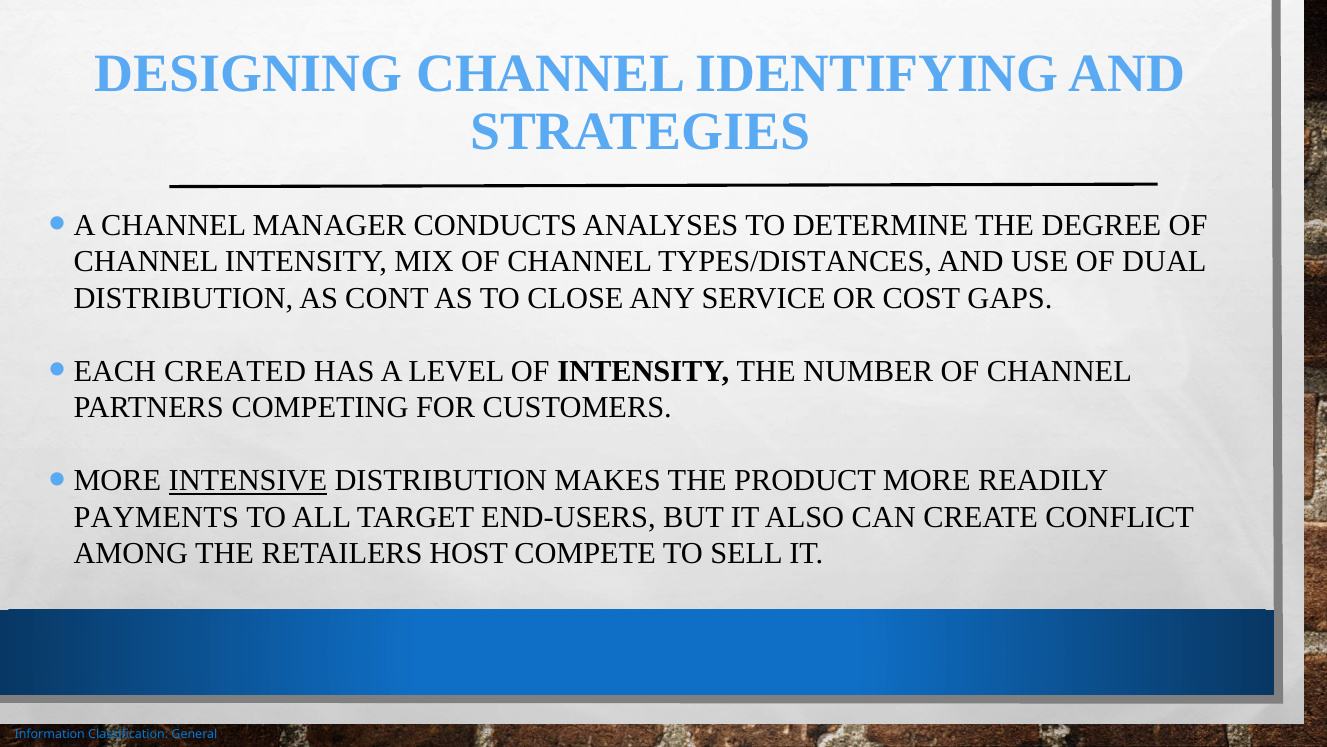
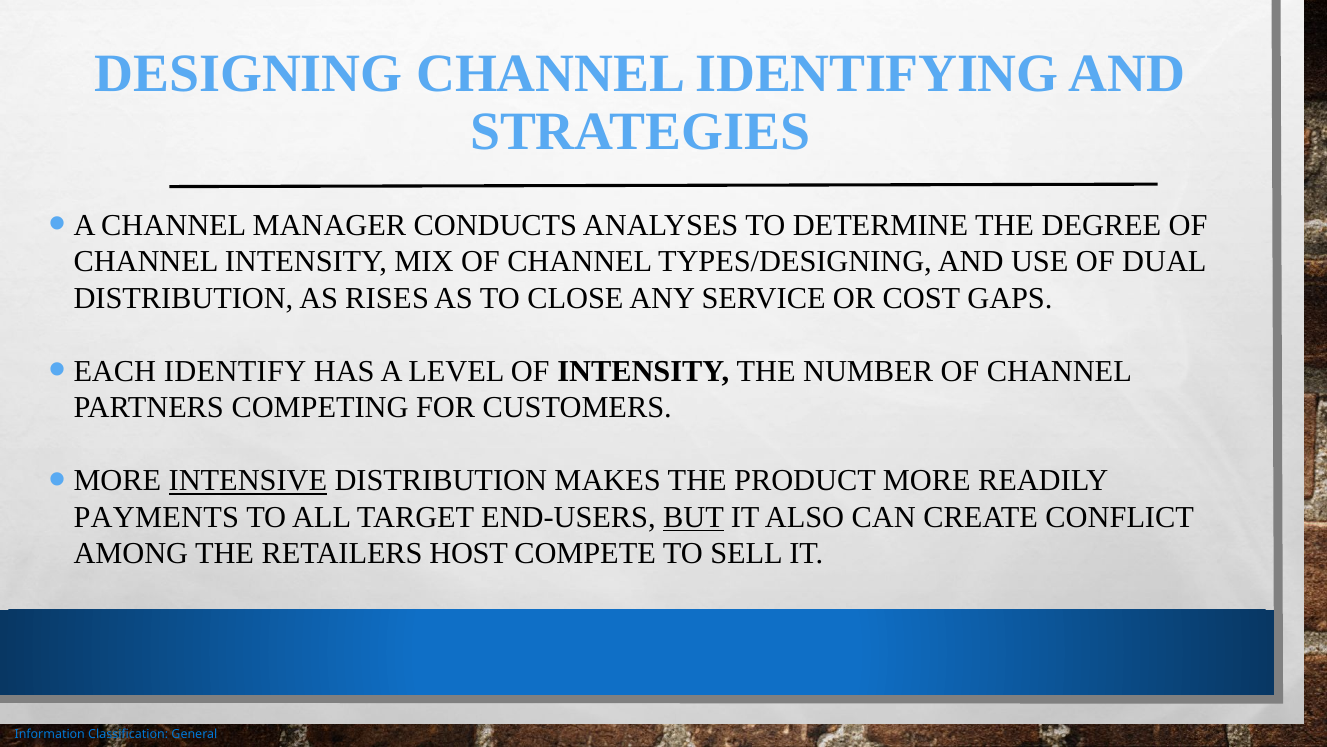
TYPES/DISTANCES: TYPES/DISTANCES -> TYPES/DESIGNING (795, 262)
CONT: CONT -> RISES (387, 298)
CREATED: CREATED -> IDENTIFY (235, 371)
BUT underline: none -> present (694, 517)
